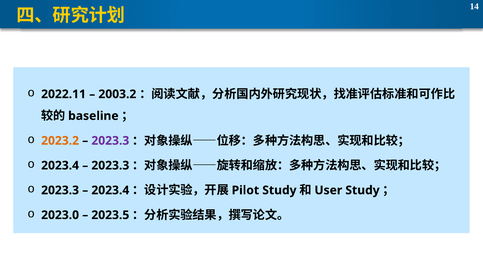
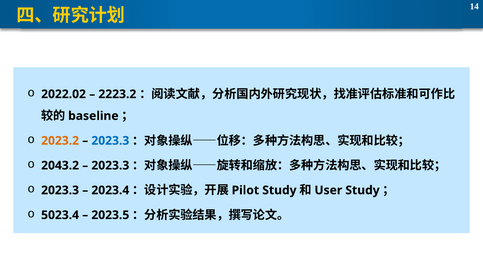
2022.11: 2022.11 -> 2022.02 (64, 94)
2003.2: 2003.2 -> 2223.2 (117, 94)
2023.3 colour: purple -> blue (110, 141)
2023.4: 2023.4 -> 2043.2 (60, 165)
2023.0: 2023.0 -> 5023.4 (60, 215)
